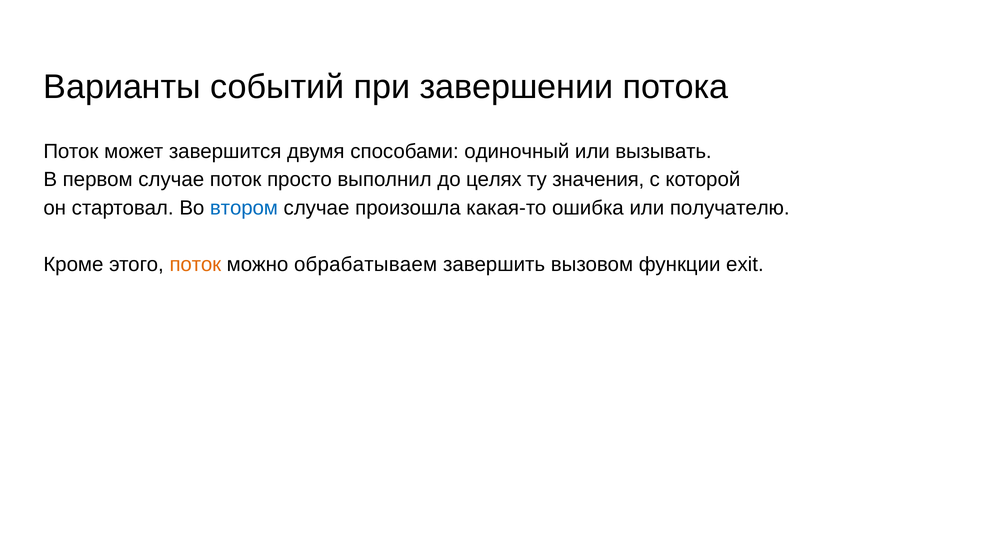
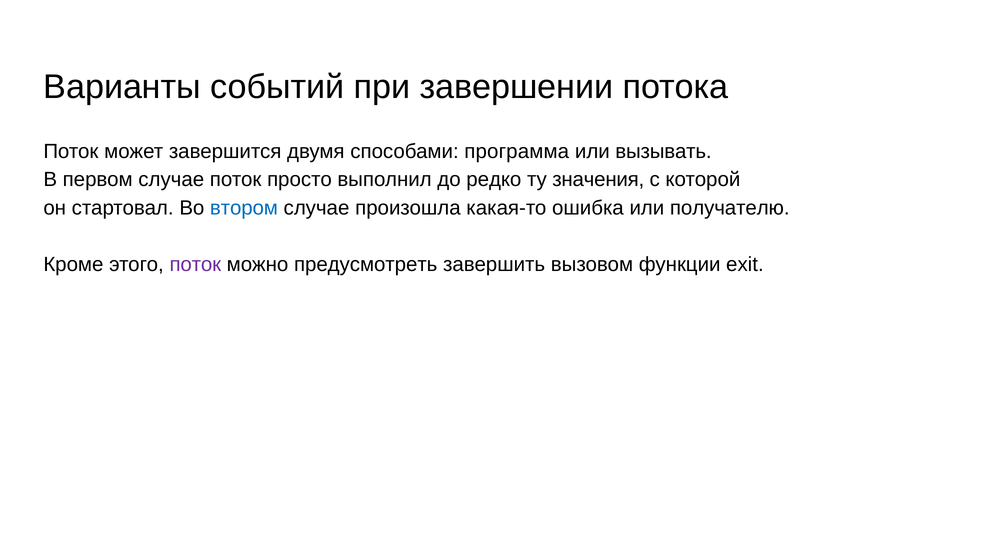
одиночный: одиночный -> программа (517, 151)
целях: целях -> редко (494, 180)
поток colour: orange -> purple (195, 264)
обрабатываем: обрабатываем -> предусмотреть (366, 264)
